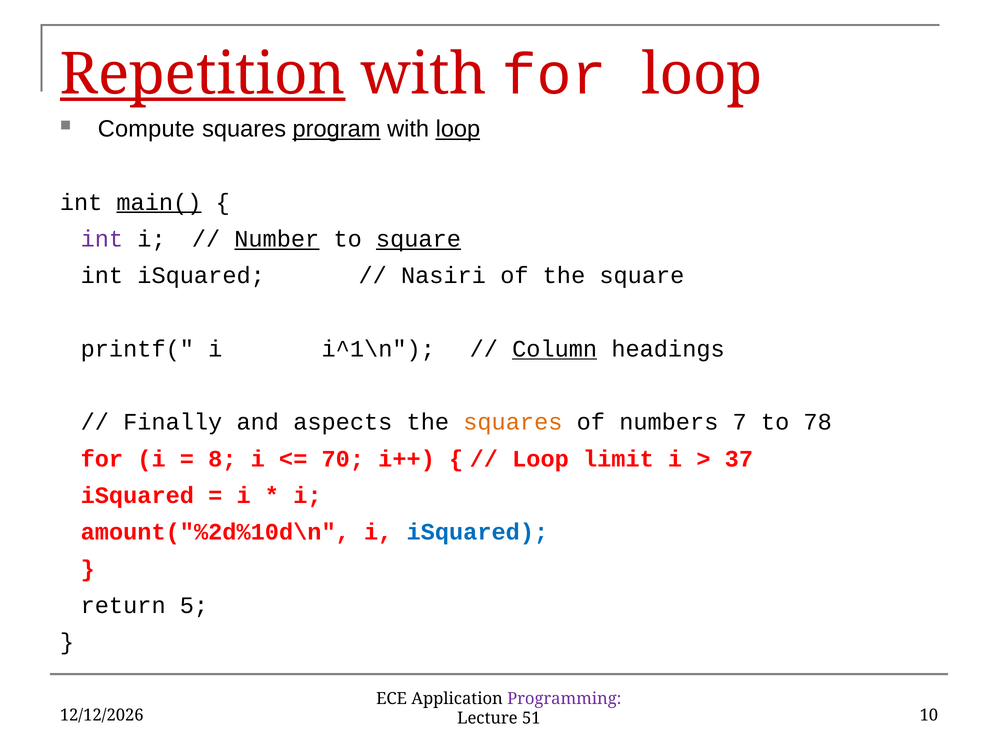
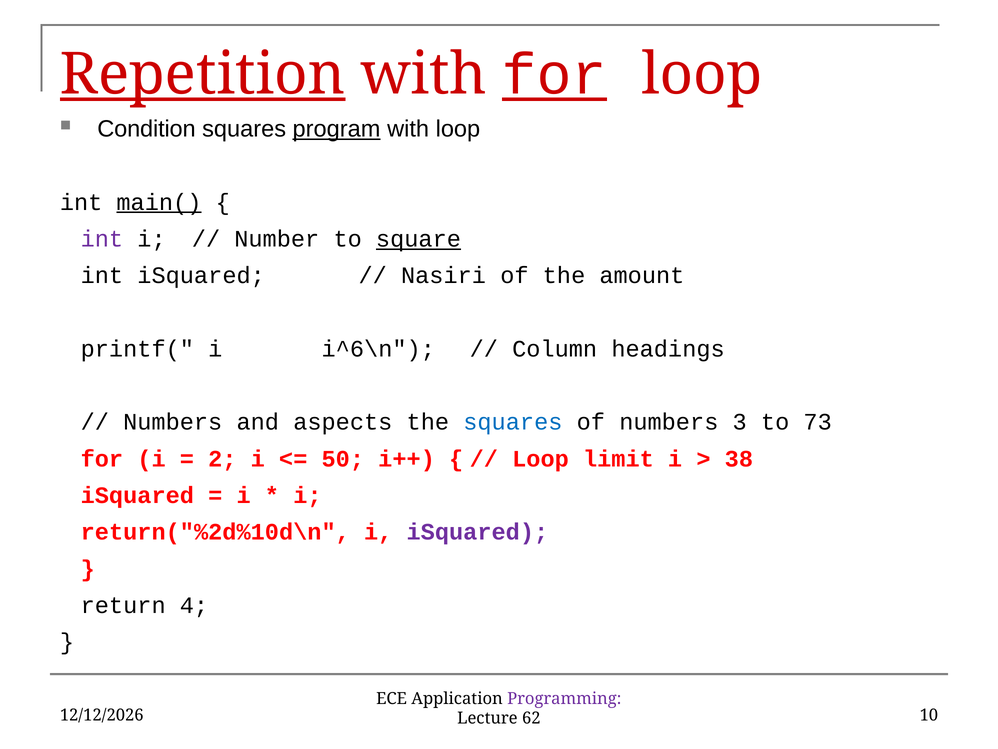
for underline: none -> present (554, 74)
Compute: Compute -> Condition (146, 129)
loop underline: present -> none (458, 129)
Number underline: present -> none (277, 239)
the square: square -> amount (642, 275)
i^1\n: i^1\n -> i^6\n (378, 349)
Column underline: present -> none (555, 349)
Finally: Finally -> Numbers (173, 422)
squares colour: orange -> blue (513, 422)
7: 7 -> 3 (740, 422)
78: 78 -> 73 (818, 422)
8: 8 -> 2 (222, 458)
70: 70 -> 50 (343, 458)
37: 37 -> 38 (739, 458)
amount("%2d%10d\n: amount("%2d%10d\n -> return("%2d%10d\n (215, 532)
iSquared colour: blue -> purple (477, 532)
5: 5 -> 4 (194, 605)
51: 51 -> 62 (531, 718)
